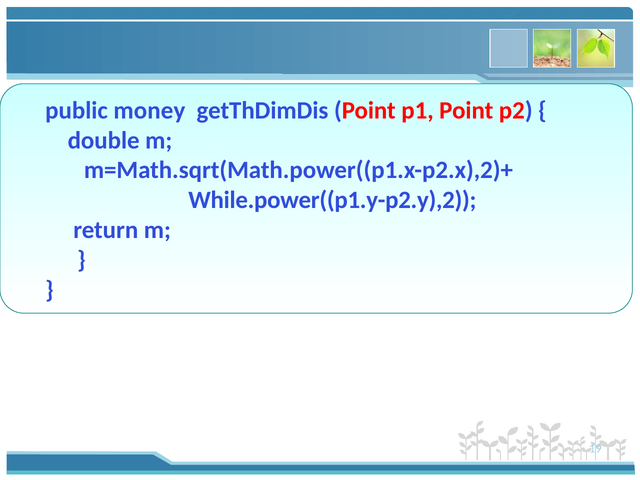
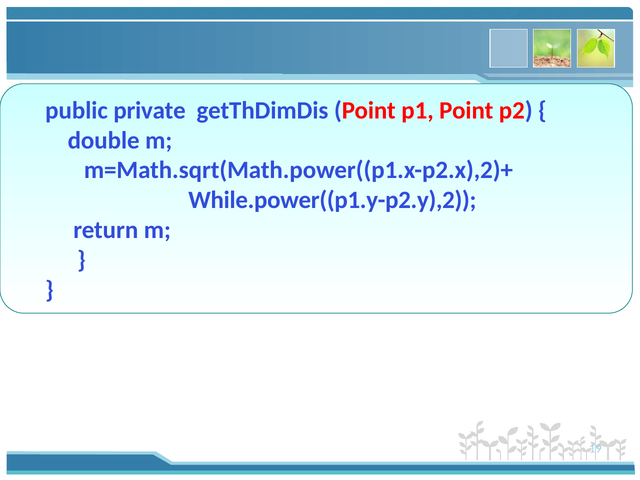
money: money -> private (150, 111)
